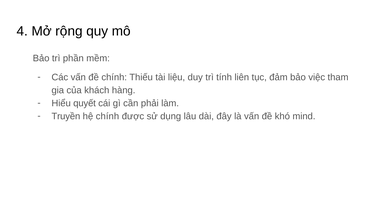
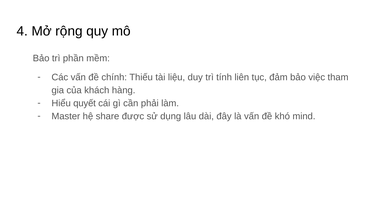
Truyền: Truyền -> Master (66, 116)
hệ chính: chính -> share (108, 116)
